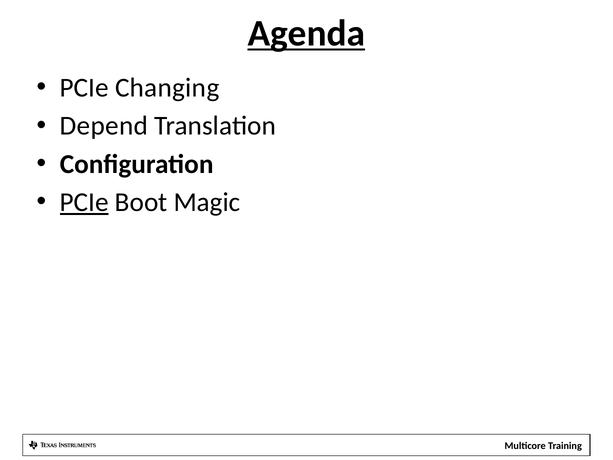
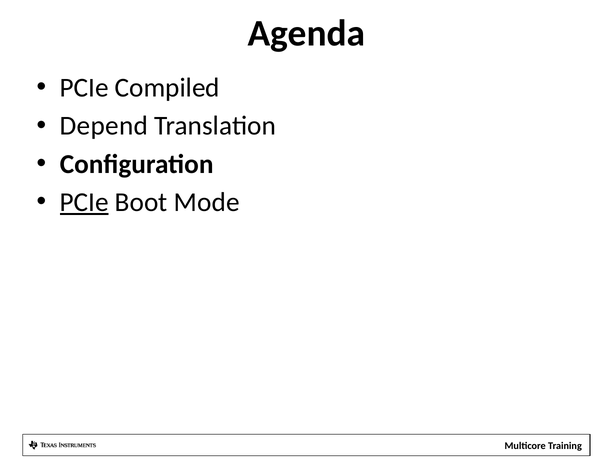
Agenda underline: present -> none (306, 33)
Changing: Changing -> Compiled (167, 88)
Magic: Magic -> Mode (207, 202)
